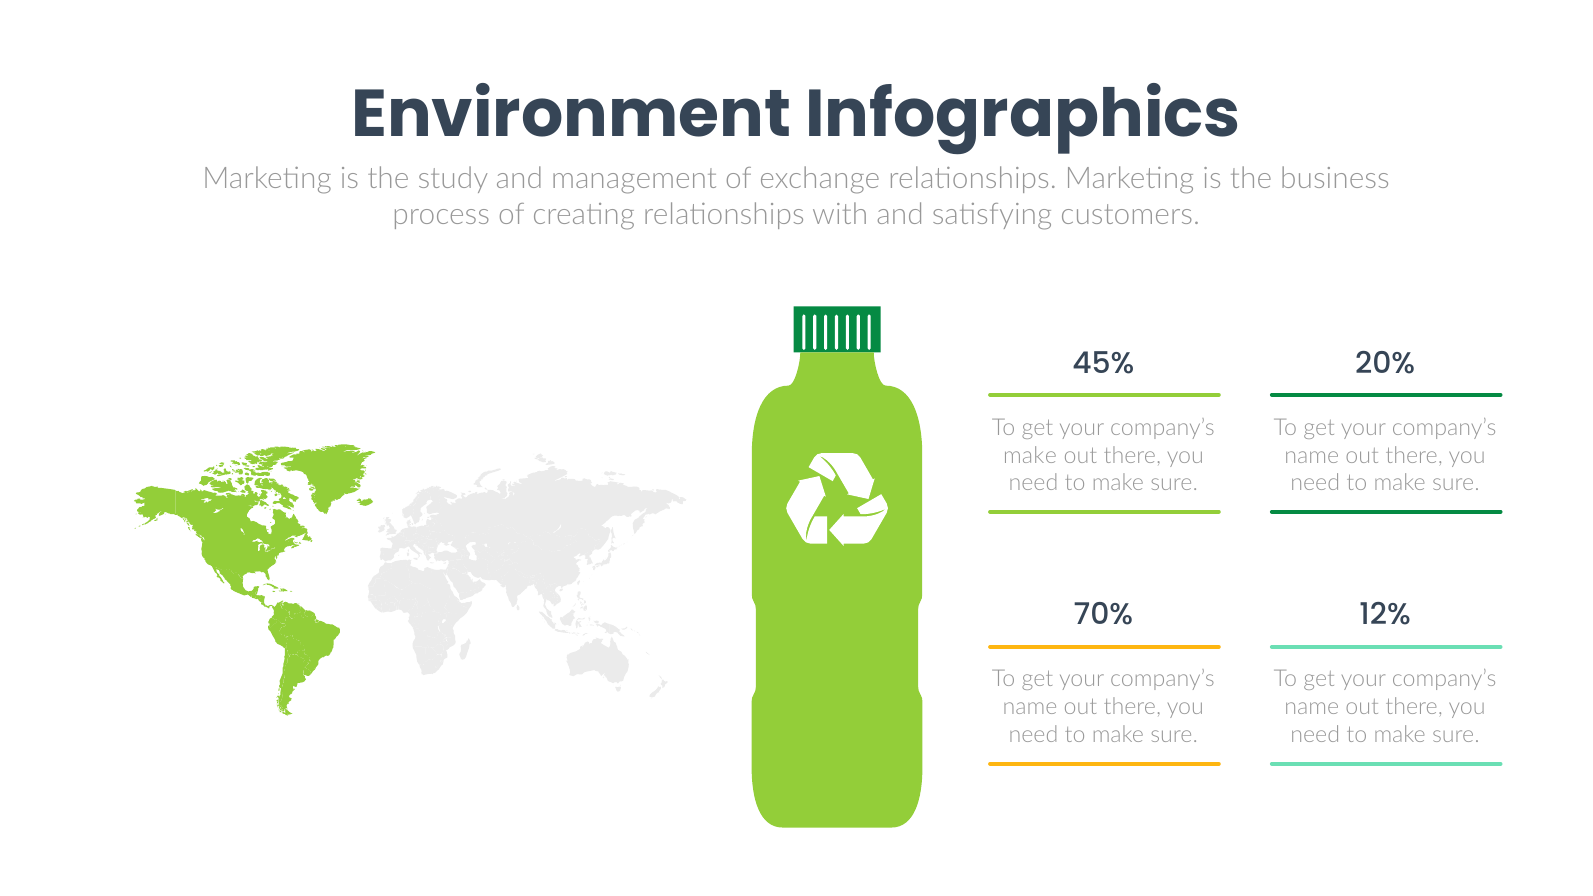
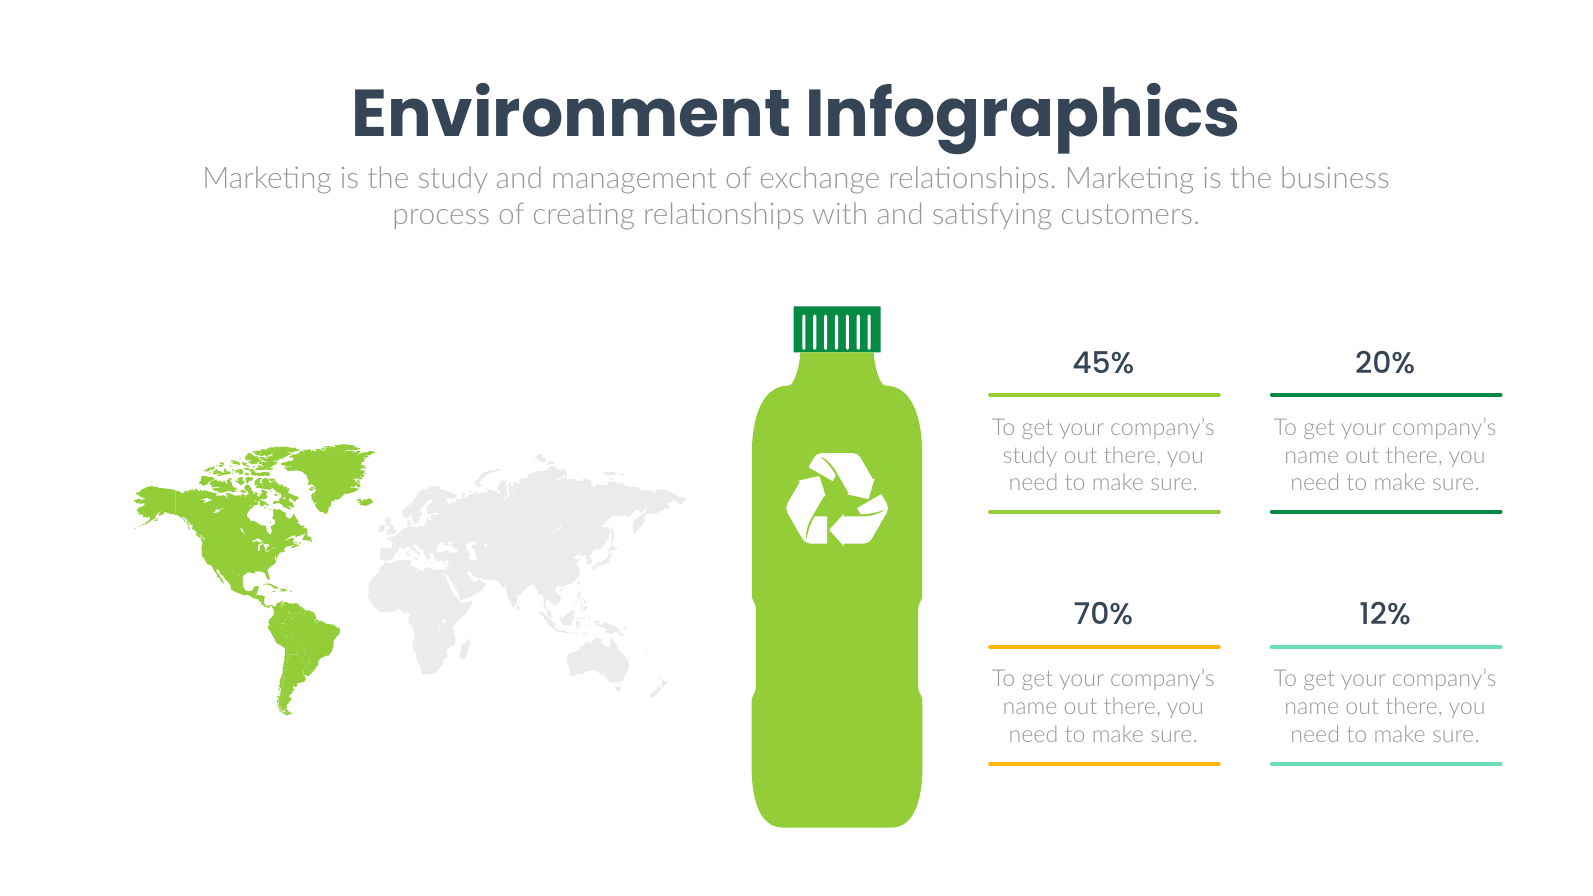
make: make -> study (1030, 456)
